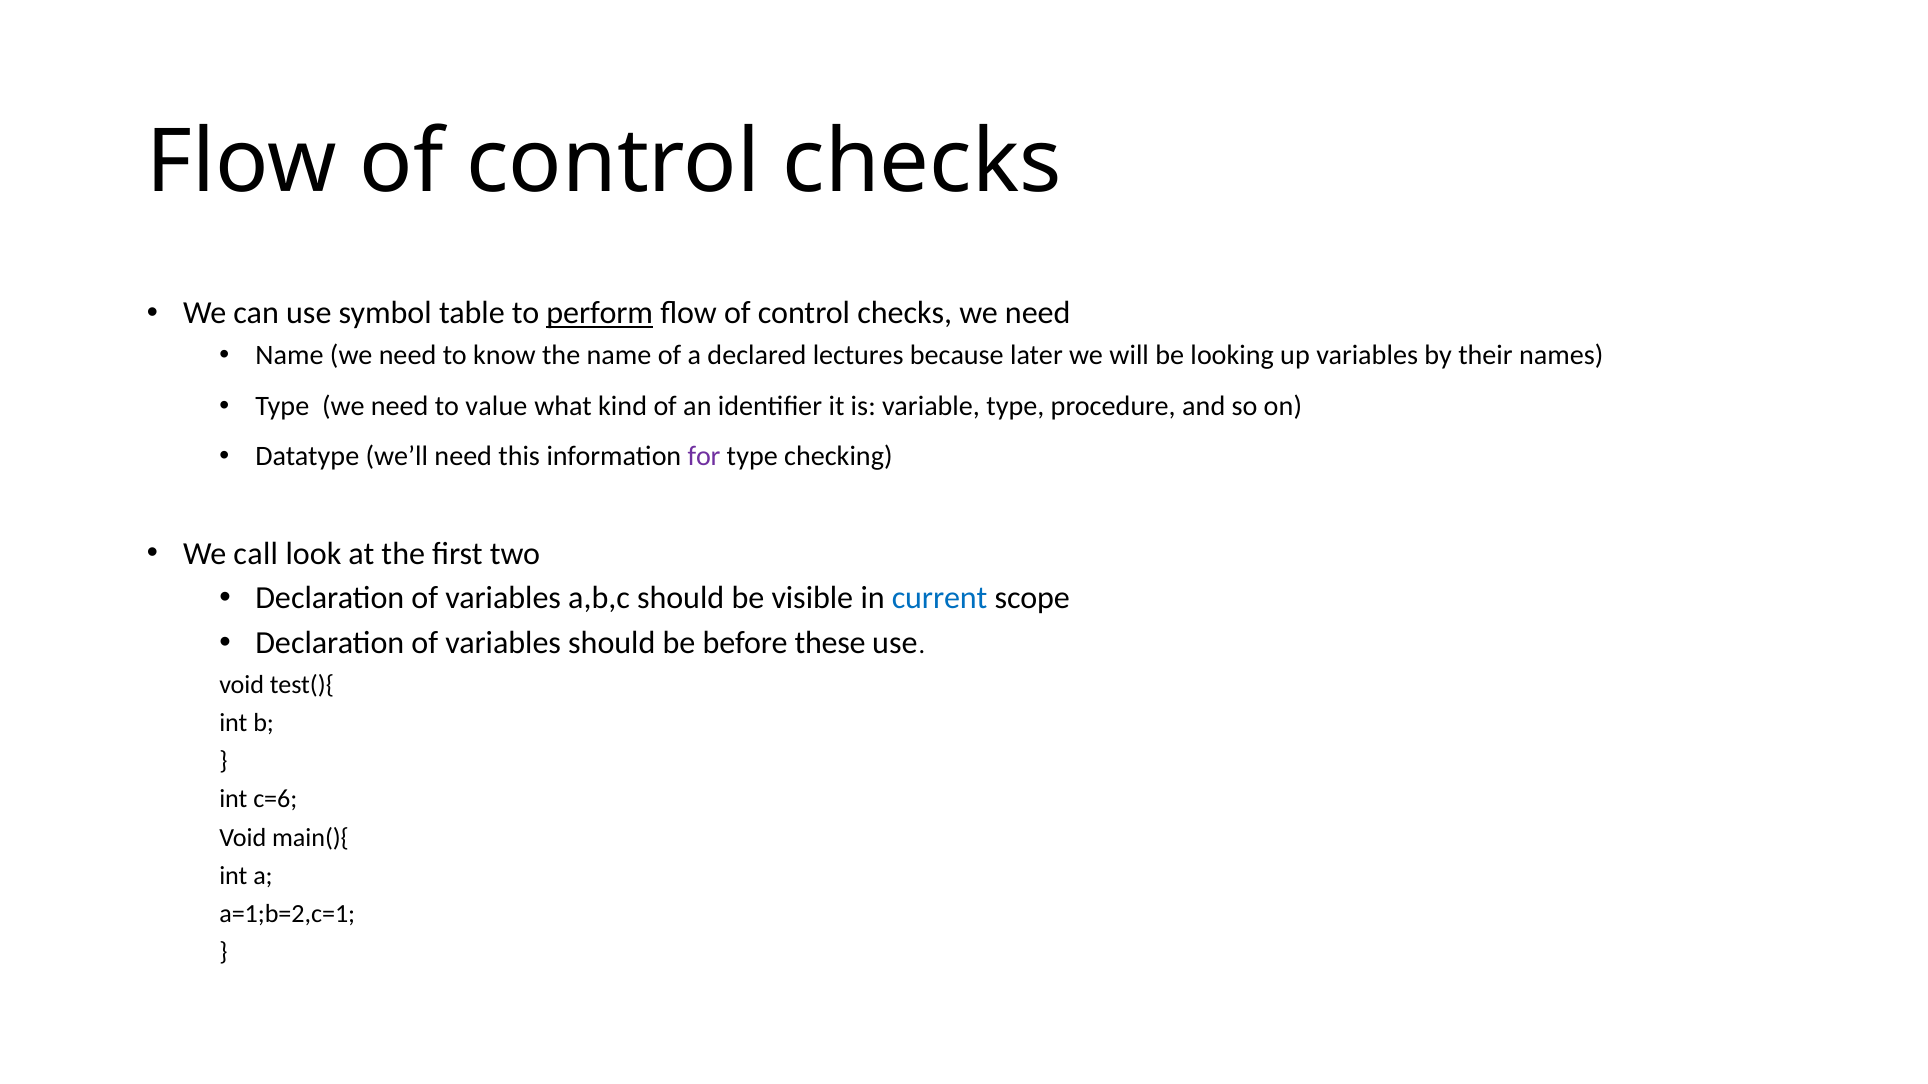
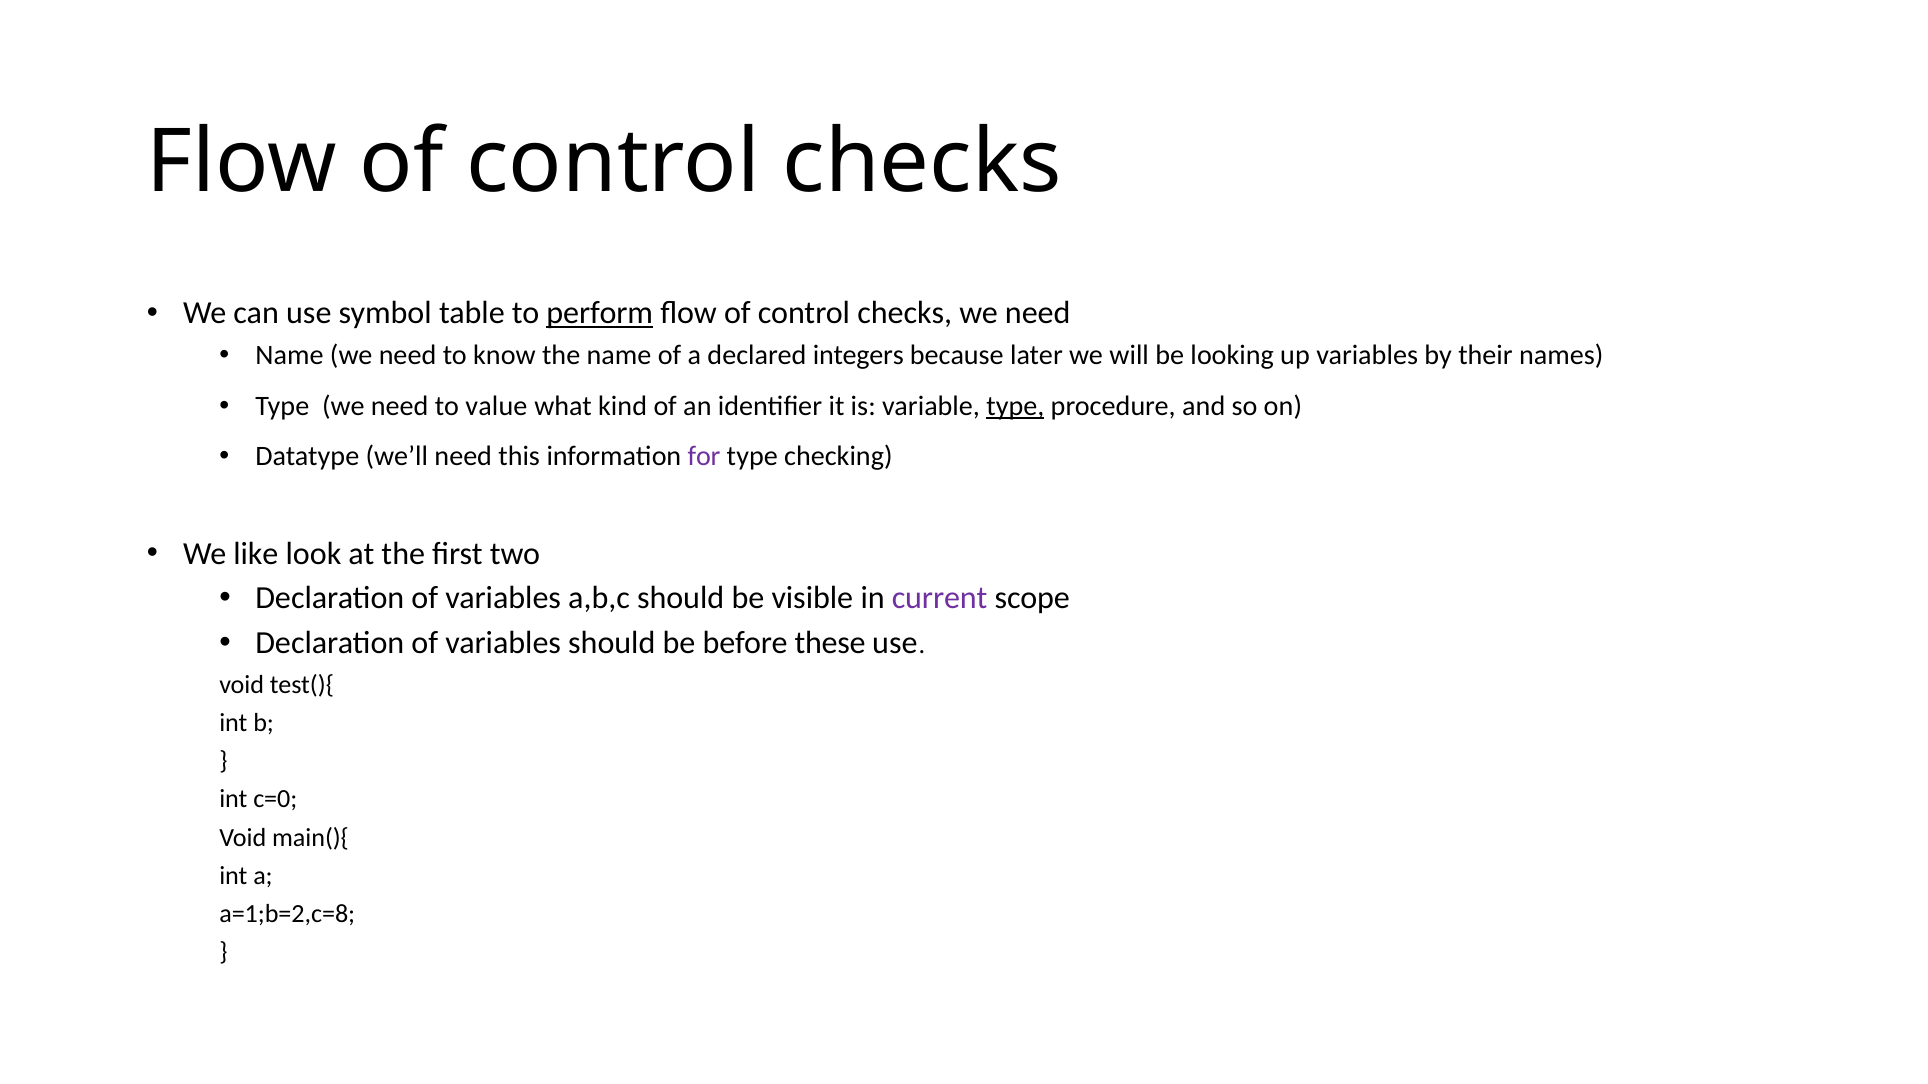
lectures: lectures -> integers (858, 356)
type underline: none -> present (1015, 406)
call: call -> like (256, 554)
current colour: blue -> purple (940, 599)
c=6: c=6 -> c=0 (275, 800)
a=1;b=2,c=1: a=1;b=2,c=1 -> a=1;b=2,c=8 (287, 914)
